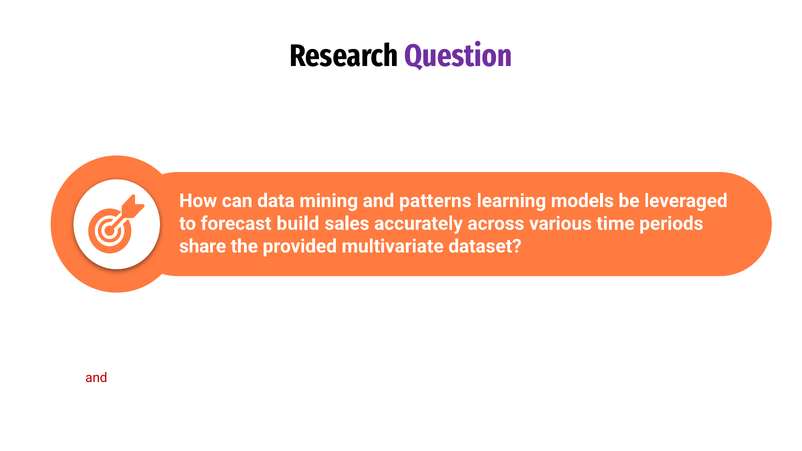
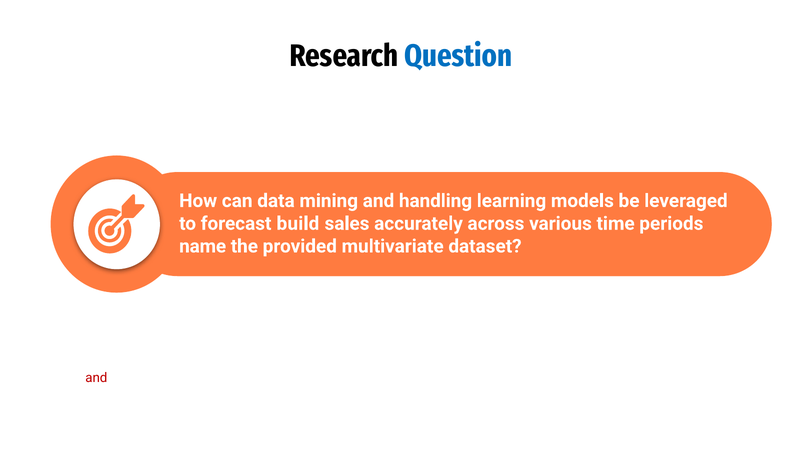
Question colour: purple -> blue (458, 56)
patterns: patterns -> handling (436, 201)
share: share -> name (203, 246)
